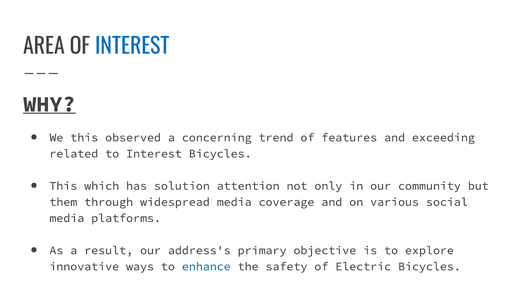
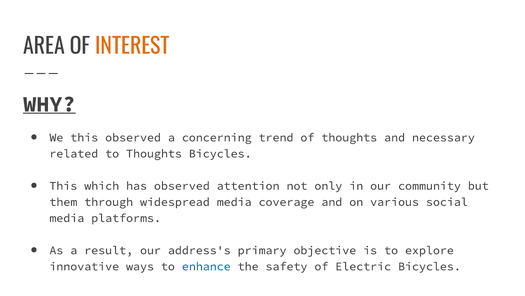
INTEREST colour: blue -> orange (132, 47)
of features: features -> thoughts (349, 137)
exceeding: exceeding -> necessary (443, 137)
to Interest: Interest -> Thoughts (154, 153)
has solution: solution -> observed (182, 185)
